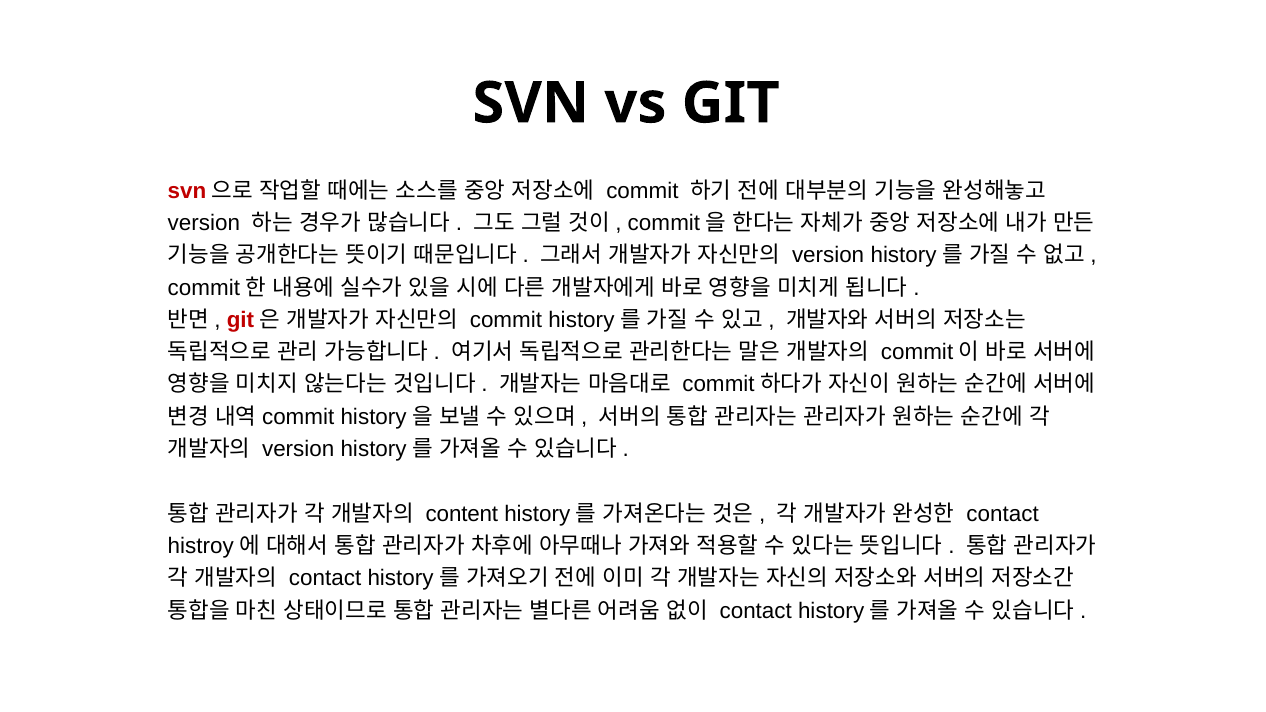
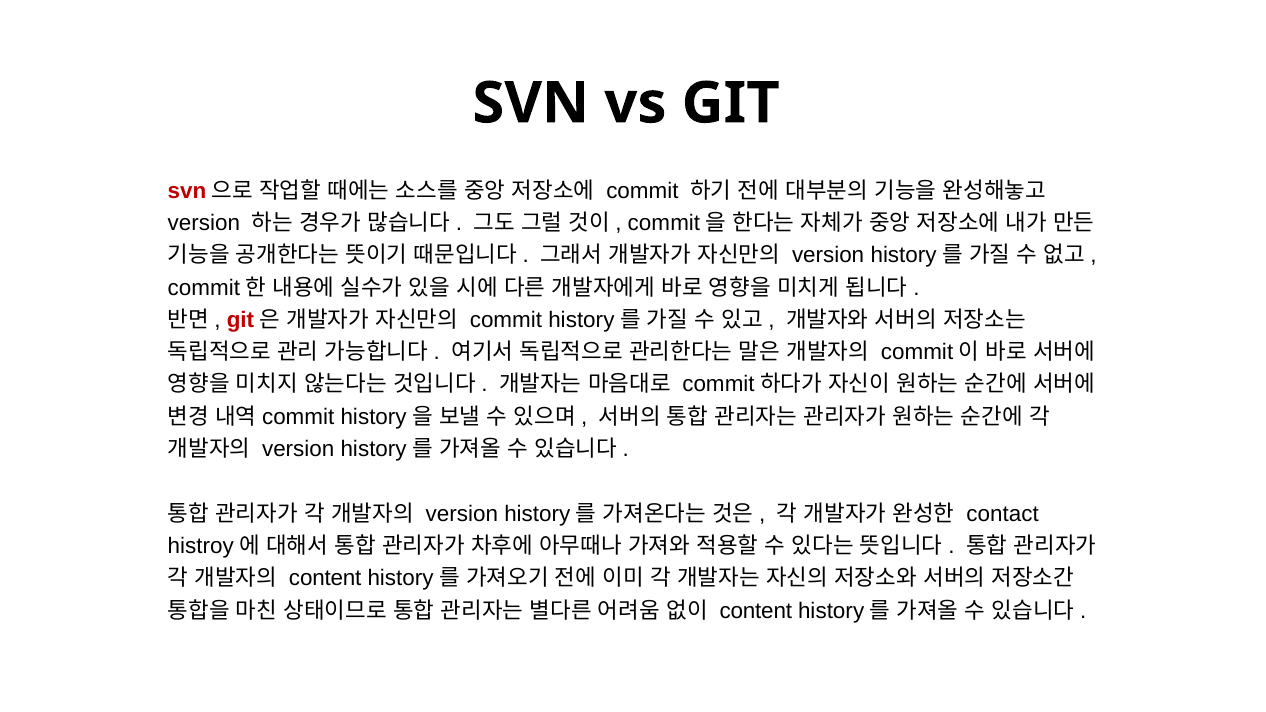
content: content -> version (462, 514)
contact: contact -> content (325, 578)
contact: contact -> content (756, 611)
